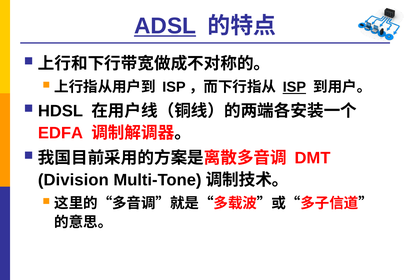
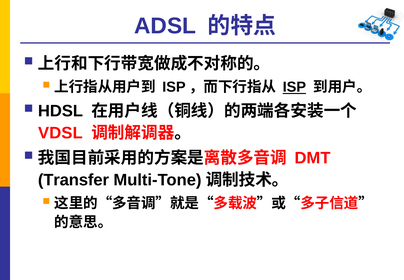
ADSL underline: present -> none (165, 26)
EDFA: EDFA -> VDSL (60, 133)
Division: Division -> Transfer (73, 180)
